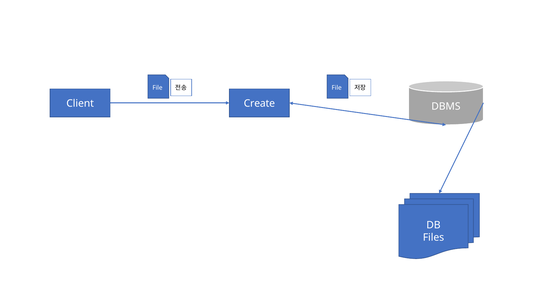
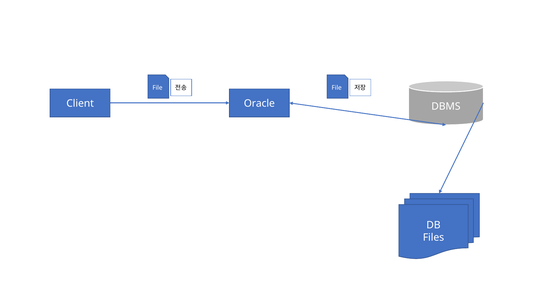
Create: Create -> Oracle (259, 104)
